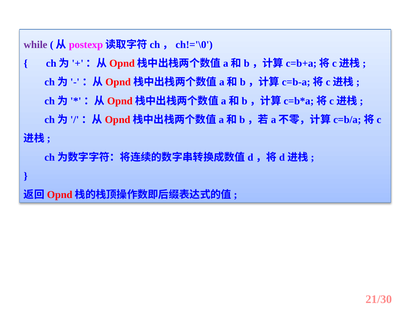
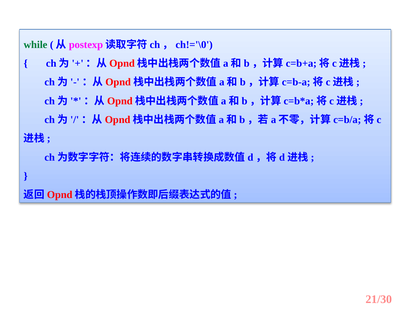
while colour: purple -> green (35, 45)
